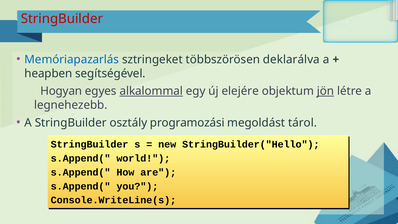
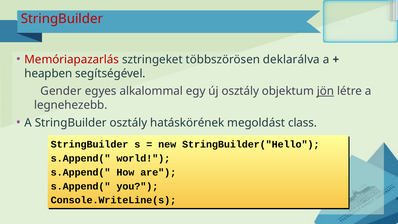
Memóriapazarlás colour: blue -> red (72, 59)
Hogyan: Hogyan -> Gender (61, 91)
alkalommal underline: present -> none (151, 91)
új elejére: elejére -> osztály (240, 91)
programozási: programozási -> hatáskörének (187, 123)
tárol: tárol -> class (303, 123)
